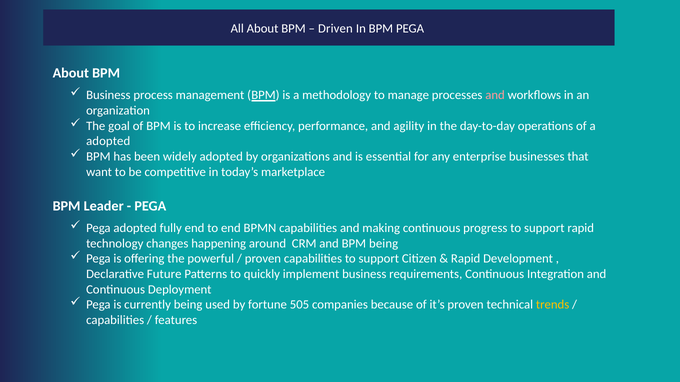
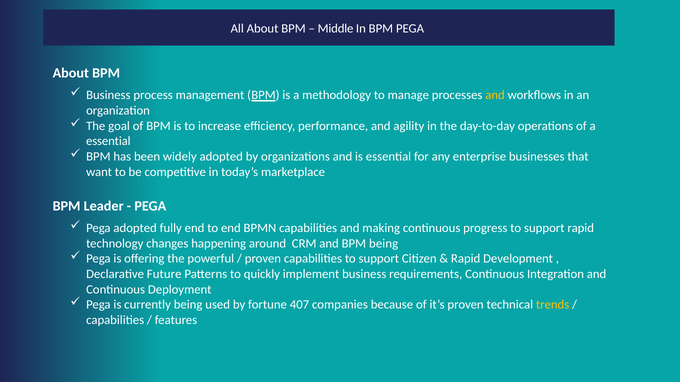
Driven: Driven -> Middle (336, 28)
and colour: pink -> yellow (495, 95)
adopted: adopted -> essential (108, 141)
505: 505 -> 407 (299, 305)
